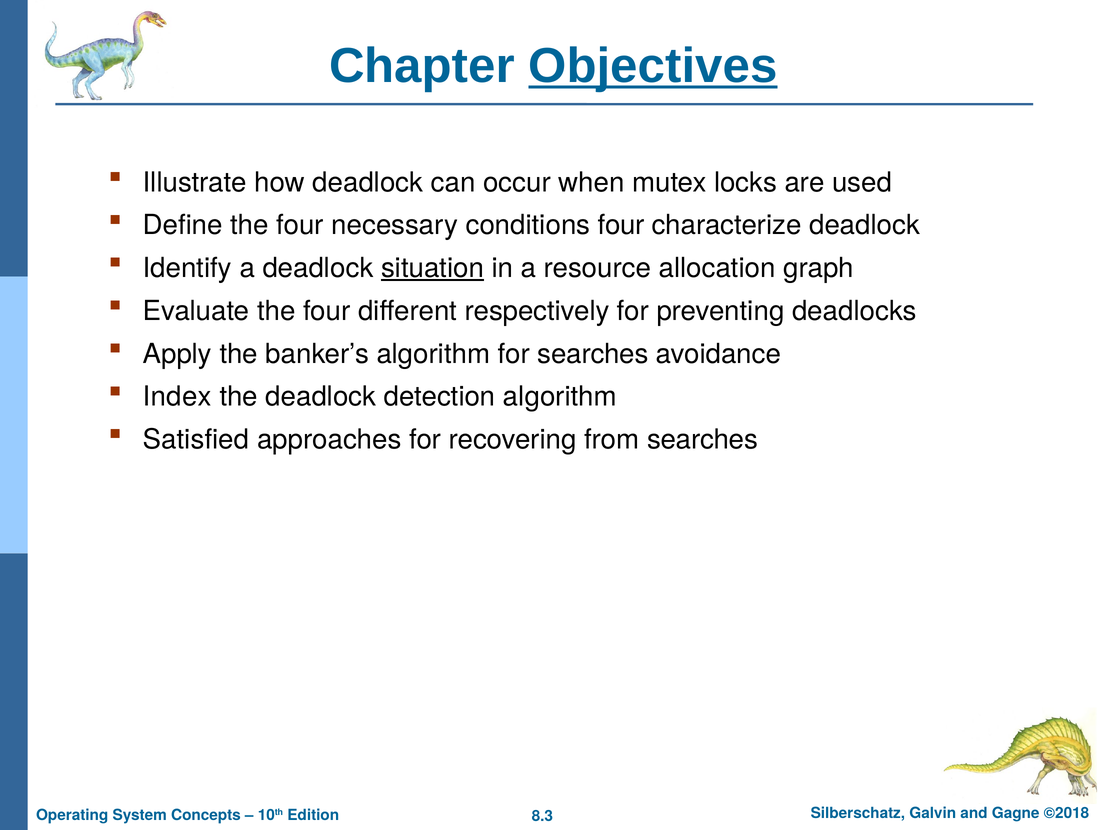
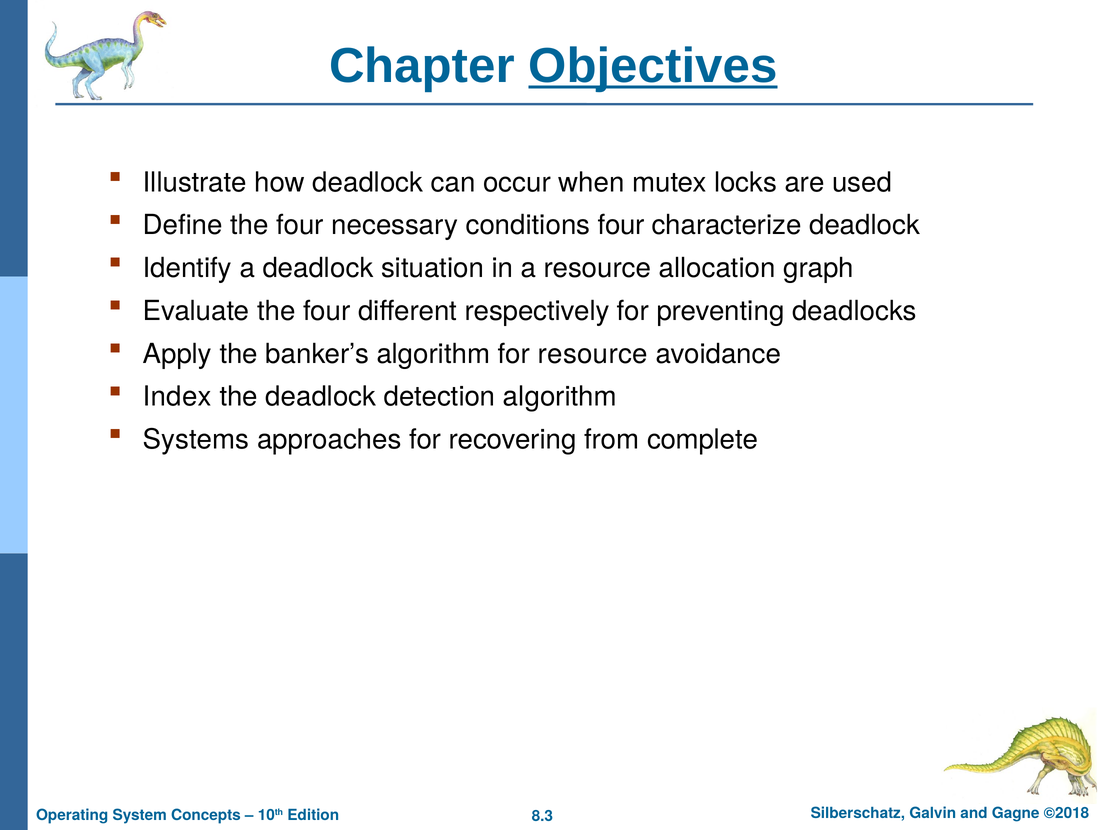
situation underline: present -> none (433, 268)
for searches: searches -> resource (593, 354)
Satisfied: Satisfied -> Systems (196, 440)
from searches: searches -> complete (703, 440)
